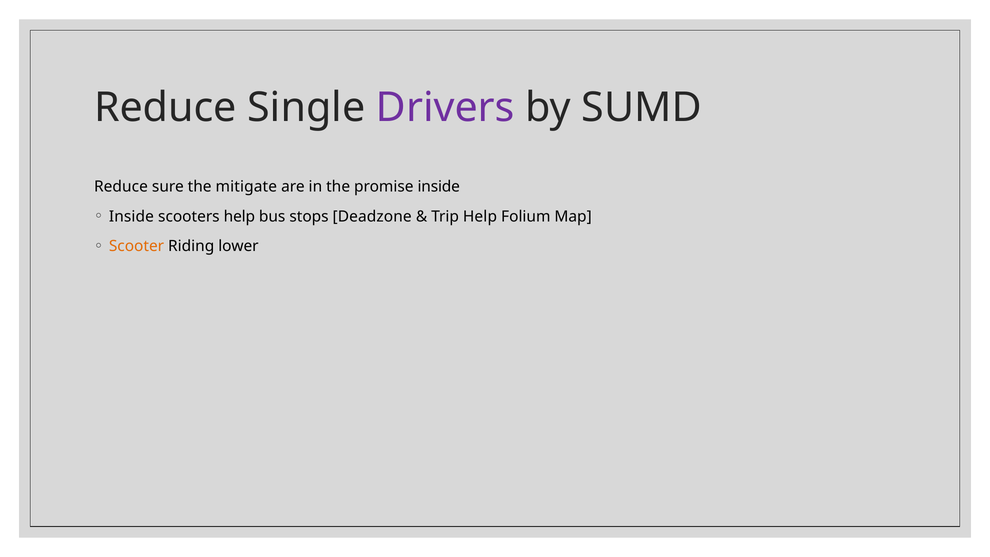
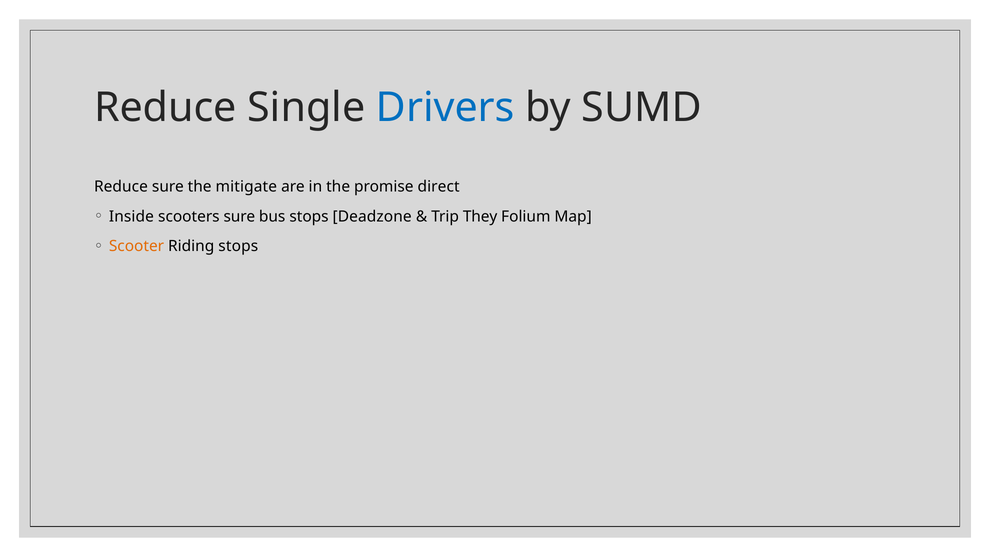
Drivers colour: purple -> blue (445, 108)
promise inside: inside -> direct (439, 187)
scooters help: help -> sure (239, 216)
Trip Help: Help -> They (480, 216)
Riding lower: lower -> stops (238, 246)
